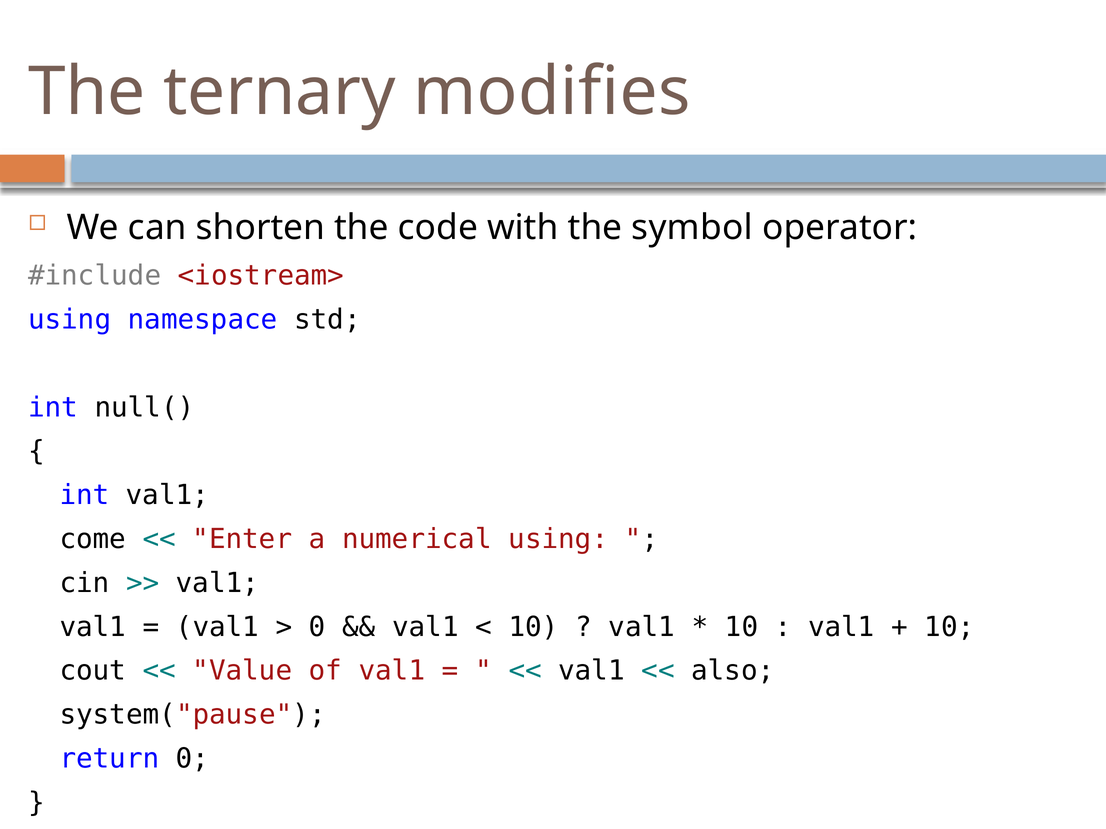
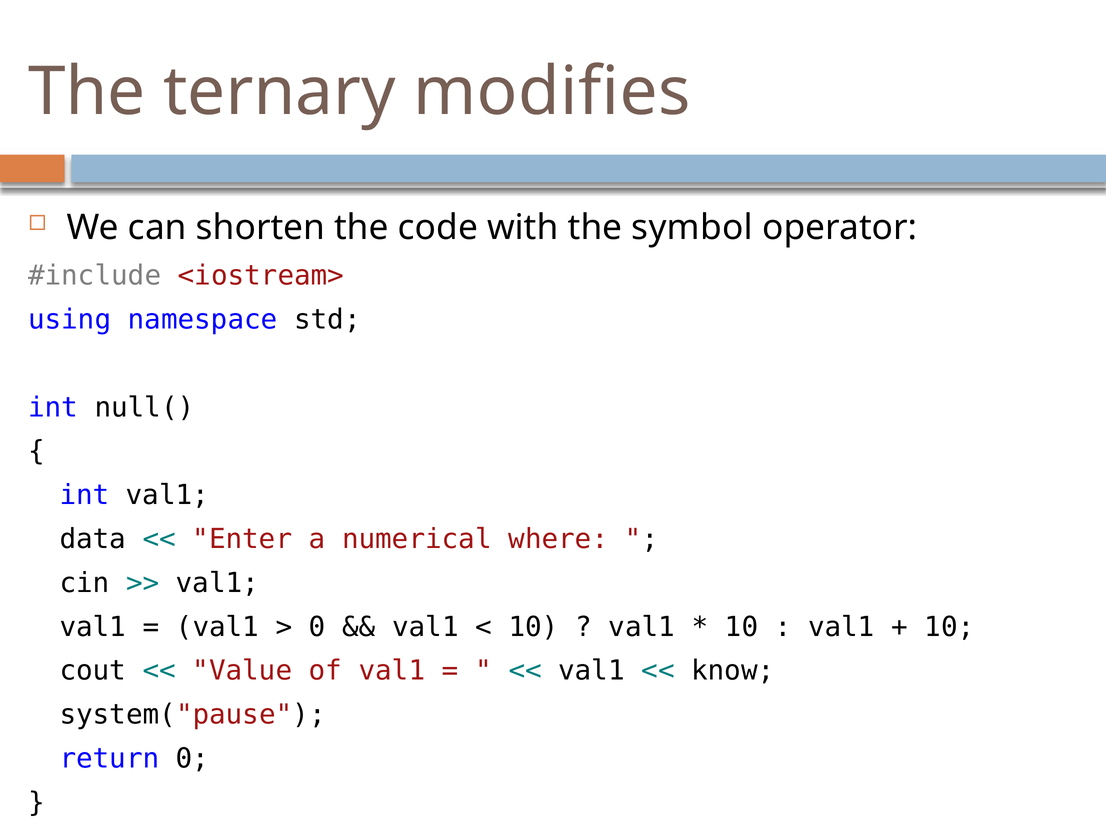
come: come -> data (93, 539)
numerical using: using -> where (558, 539)
also: also -> know (733, 671)
